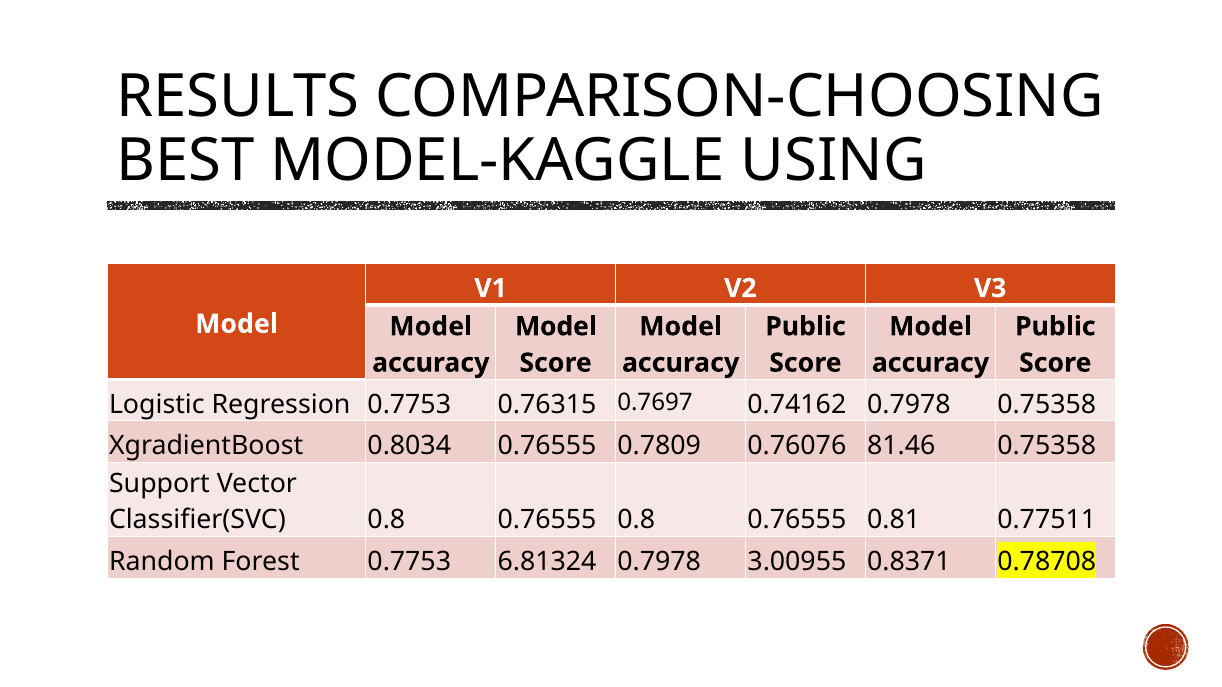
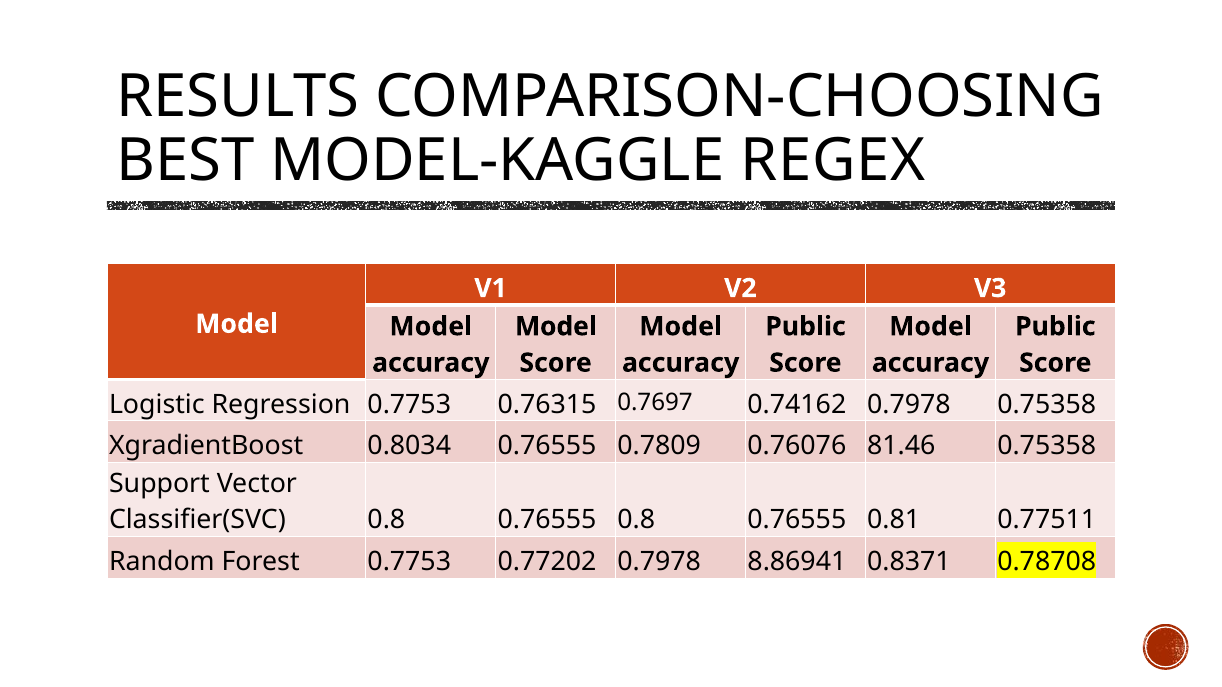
USING: USING -> REGEX (833, 161)
6.81324: 6.81324 -> 0.77202 (547, 562)
3.00955: 3.00955 -> 8.86941 (797, 562)
